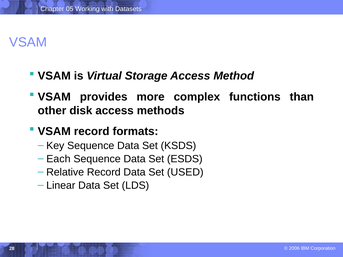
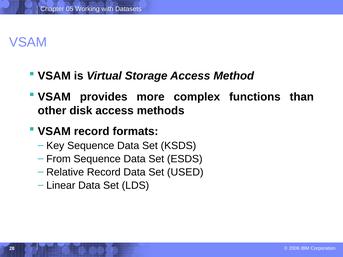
Each: Each -> From (58, 159)
